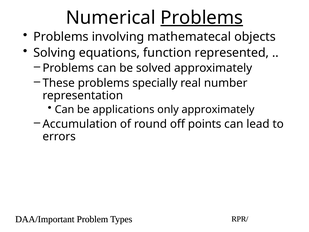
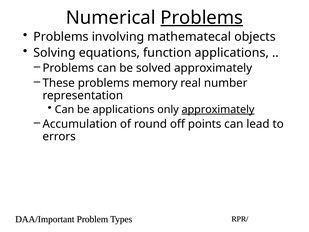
function represented: represented -> applications (232, 53)
specially: specially -> memory (155, 83)
approximately underline: none -> present (218, 109)
